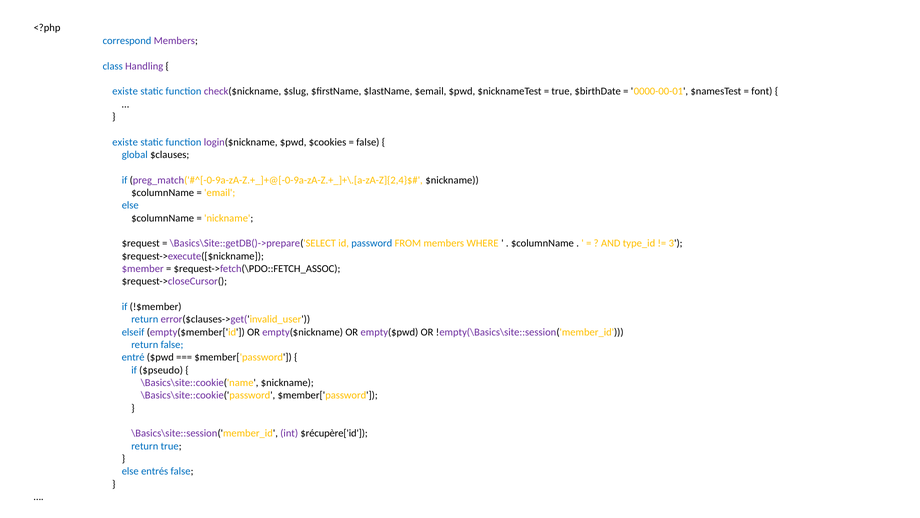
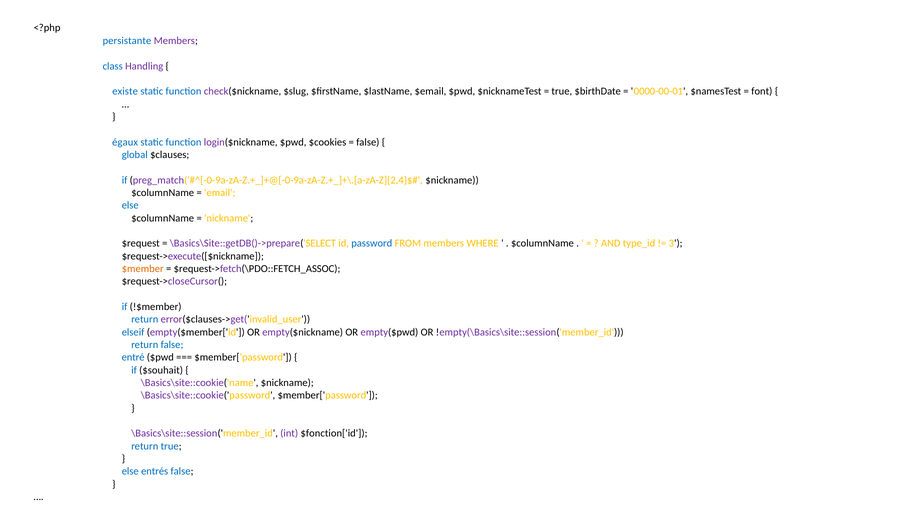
correspond: correspond -> persistante (127, 41)
existe: existe -> égaux (125, 142)
$member colour: purple -> orange (143, 268)
$pseudo: $pseudo -> $souhait (161, 370)
$récupère['id: $récupère['id -> $fonction['id (334, 433)
